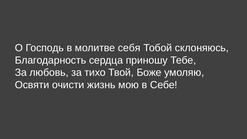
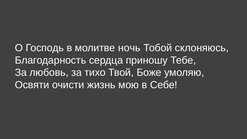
себя: себя -> ночь (129, 48)
